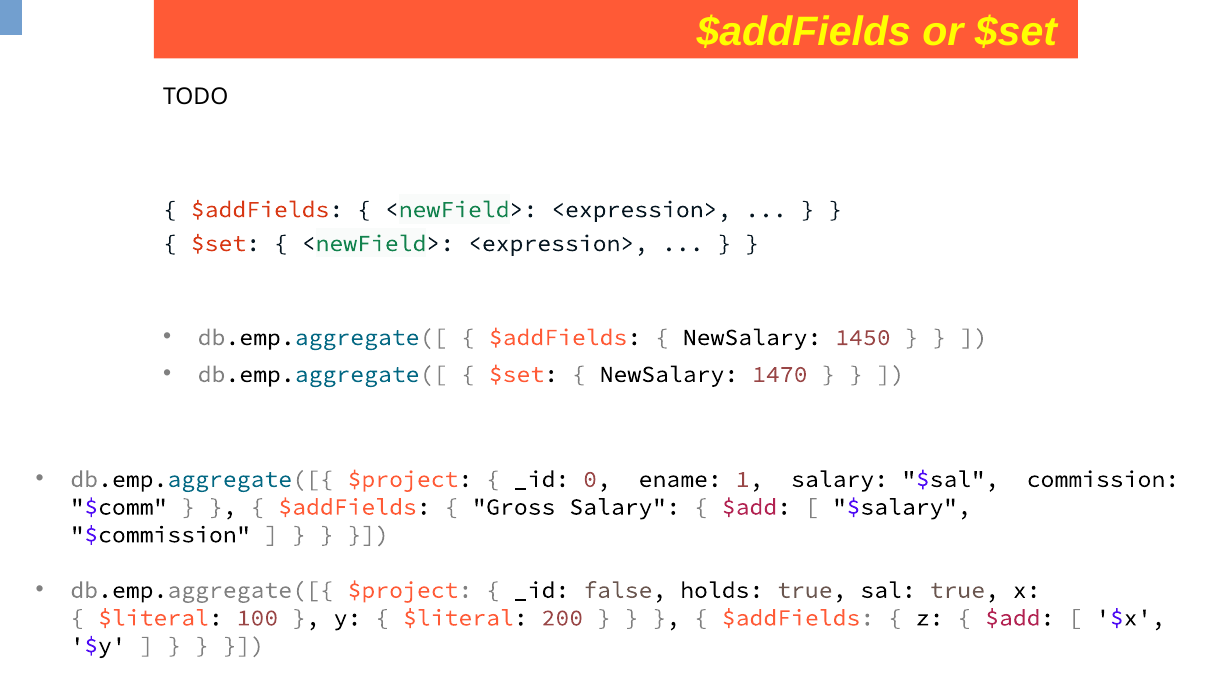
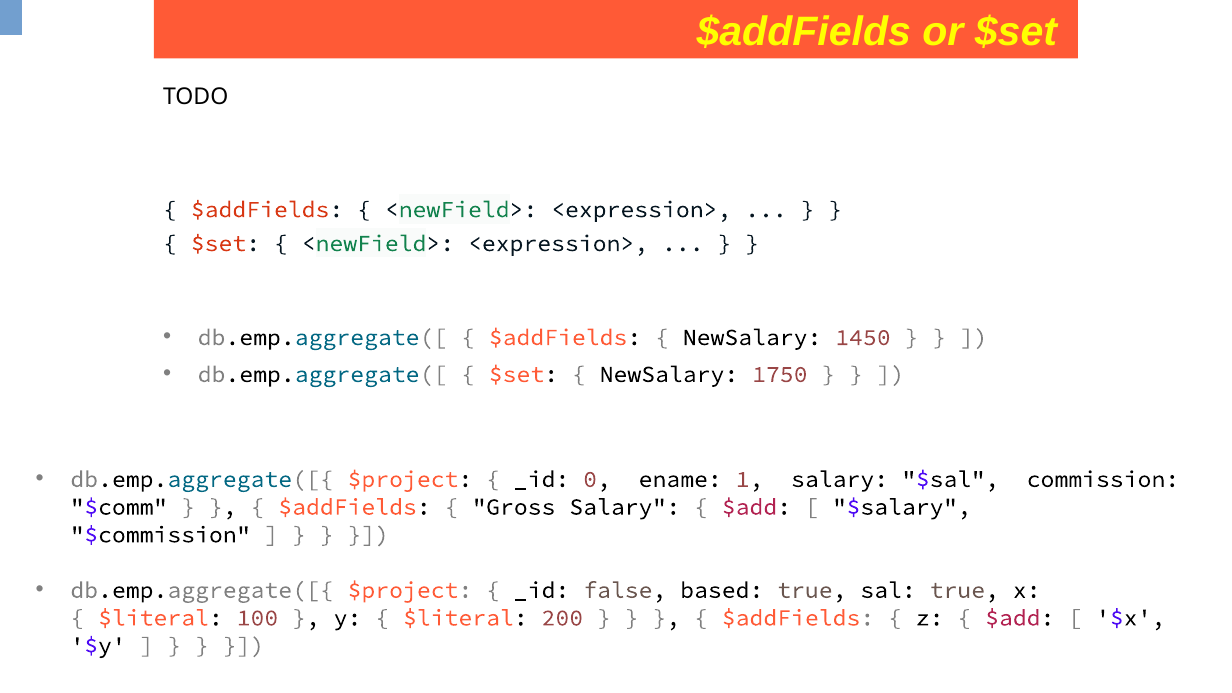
1470: 1470 -> 1750 (780, 374)
holds: holds -> based (722, 590)
